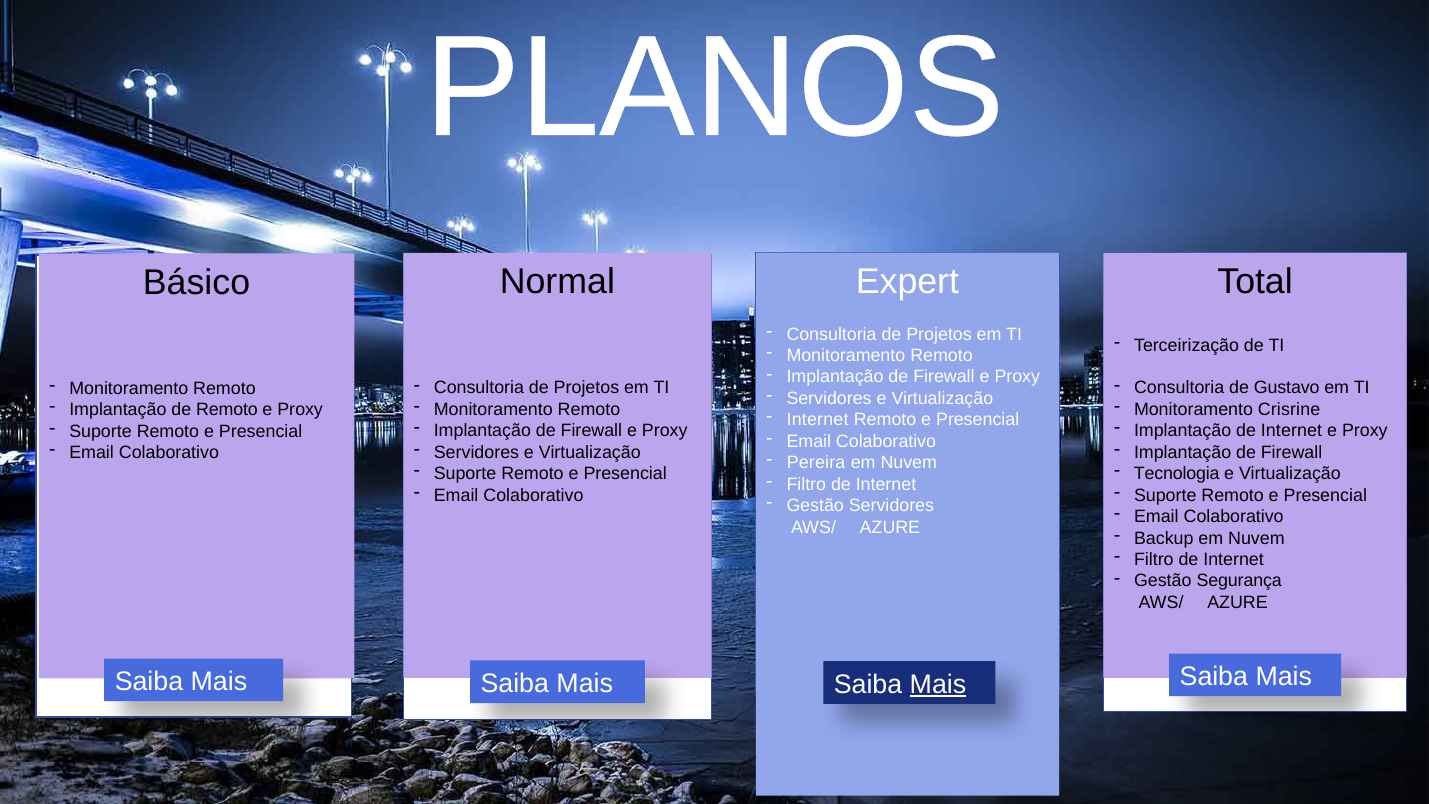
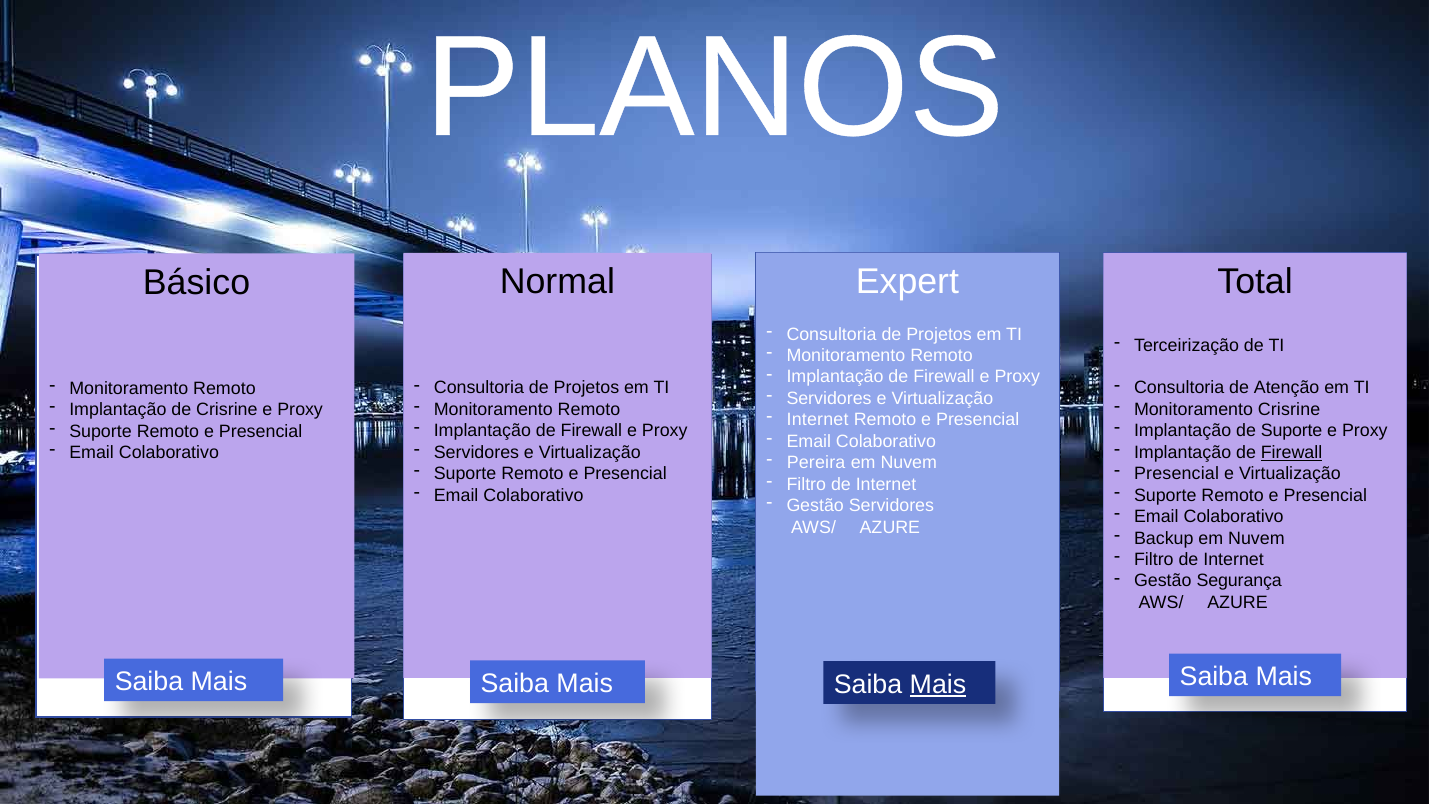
Gustavo: Gustavo -> Atenção (1287, 388)
de Remoto: Remoto -> Crisrine (227, 410)
Implantação de Internet: Internet -> Suporte (1292, 431)
Firewall underline: none -> present (1292, 452)
Tecnologia: Tecnologia -> Presencial (1177, 474)
